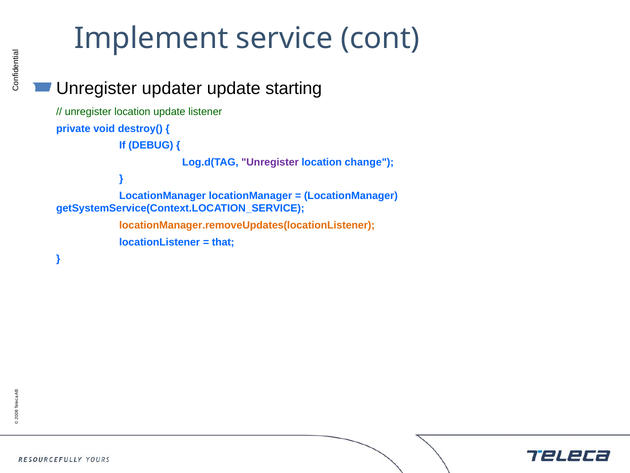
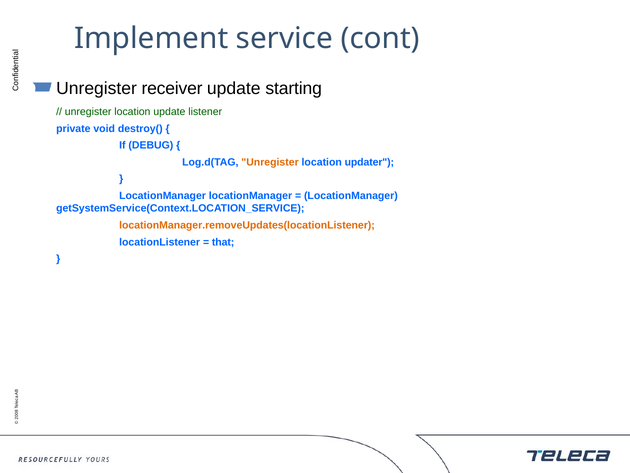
updater: updater -> receiver (172, 88)
Unregister colour: purple -> orange (270, 162)
change: change -> updater (369, 162)
